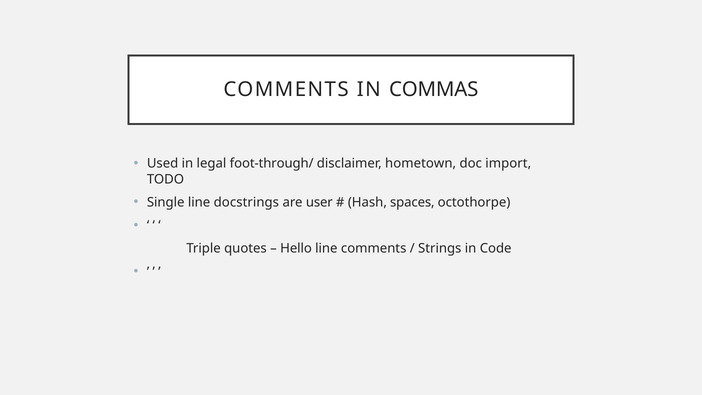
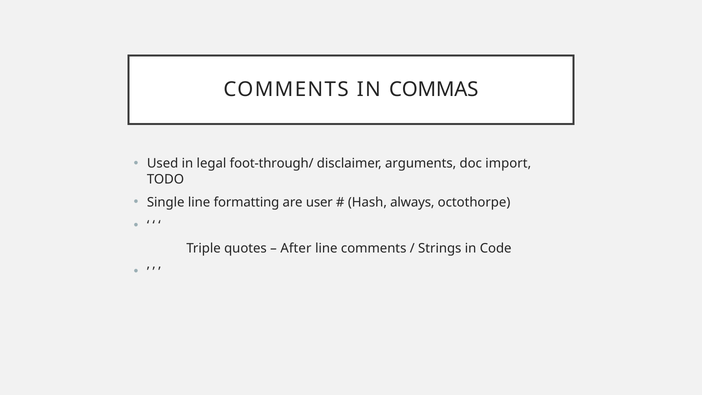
hometown: hometown -> arguments (421, 163)
docstrings: docstrings -> formatting (246, 202)
spaces: spaces -> always (412, 202)
Hello: Hello -> After (296, 248)
